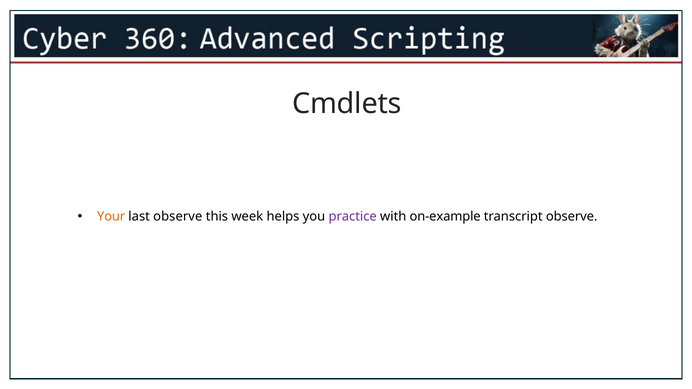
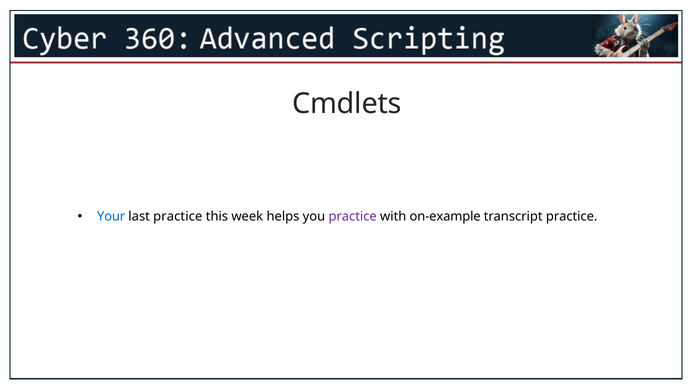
Your colour: orange -> blue (111, 217)
last observe: observe -> practice (178, 217)
transcript observe: observe -> practice (572, 217)
